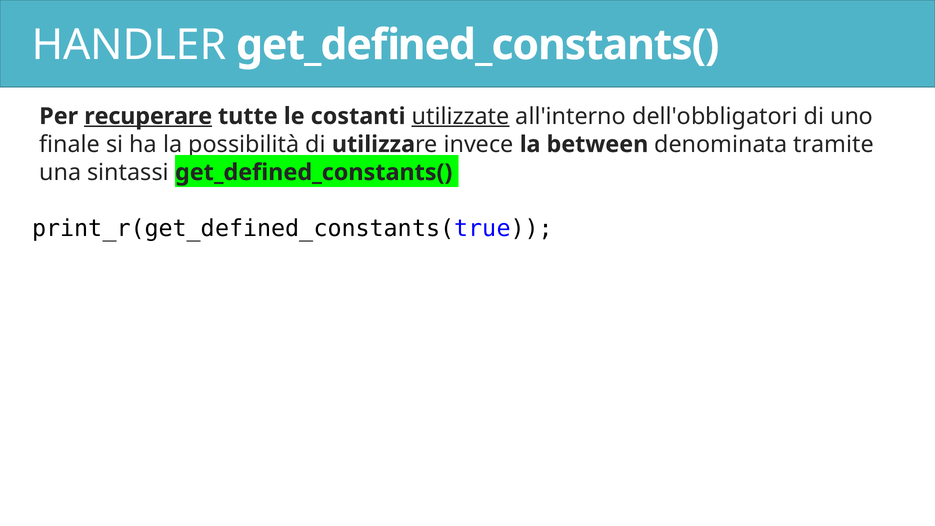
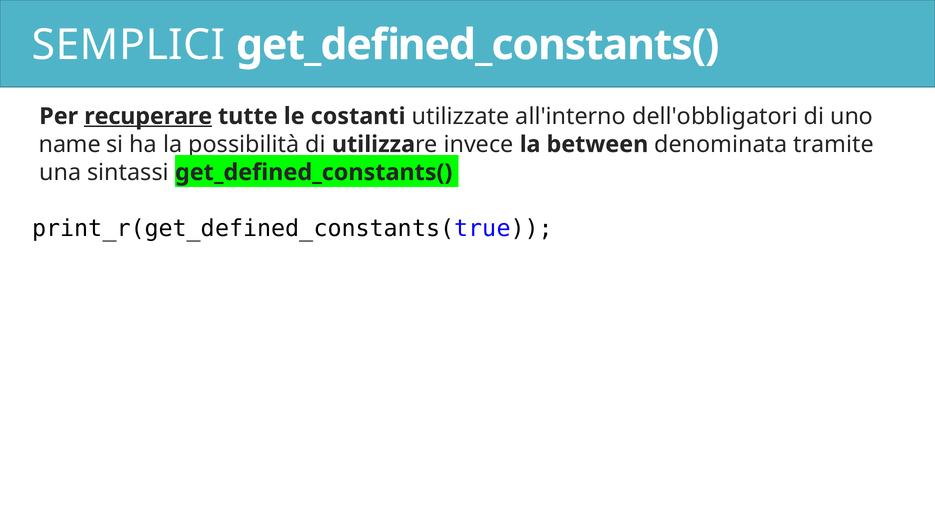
HANDLER: HANDLER -> SEMPLICI (129, 45)
utilizzate underline: present -> none (461, 116)
finale: finale -> name (70, 144)
